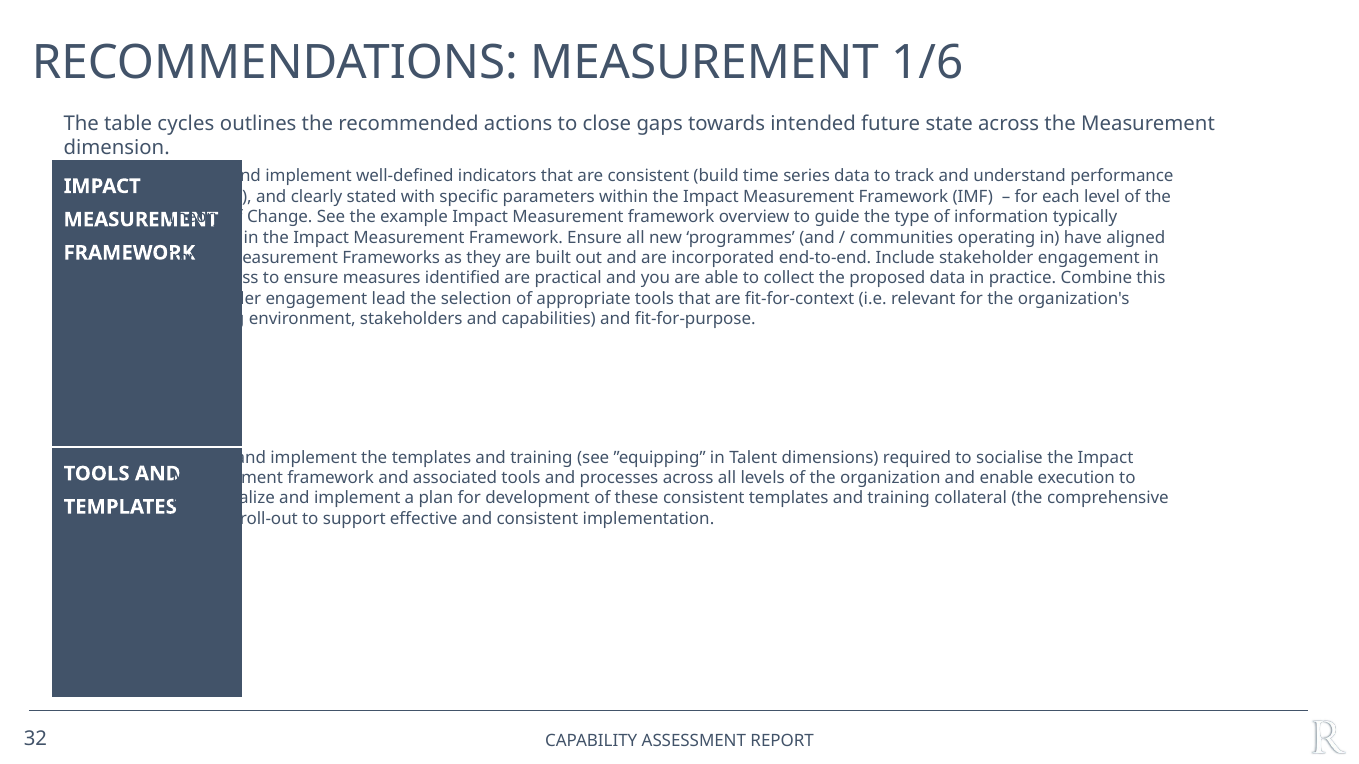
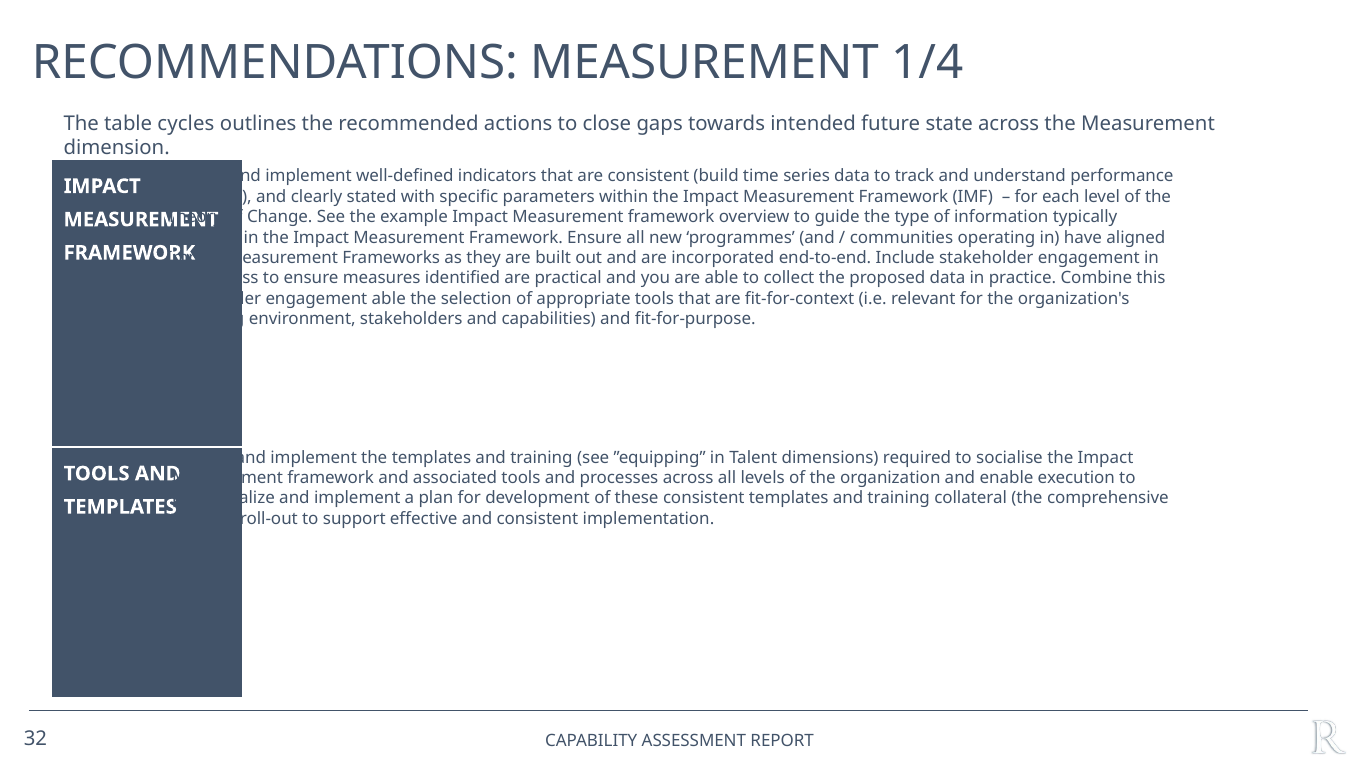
1/6: 1/6 -> 1/4 (927, 63)
engagement lead: lead -> able (389, 299)
